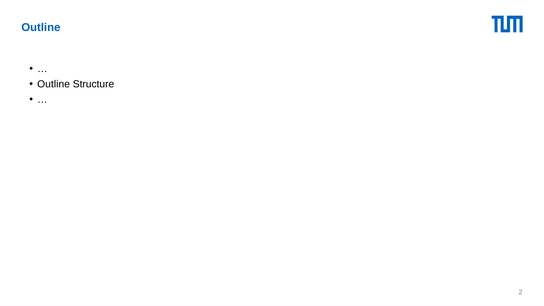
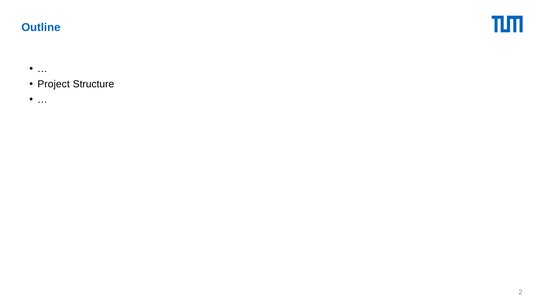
Outline: Outline -> Project (54, 84)
